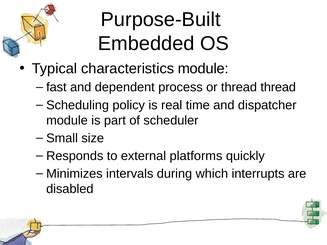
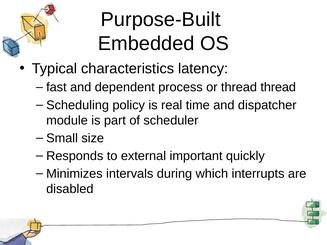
characteristics module: module -> latency (203, 69)
platforms: platforms -> important (196, 156)
